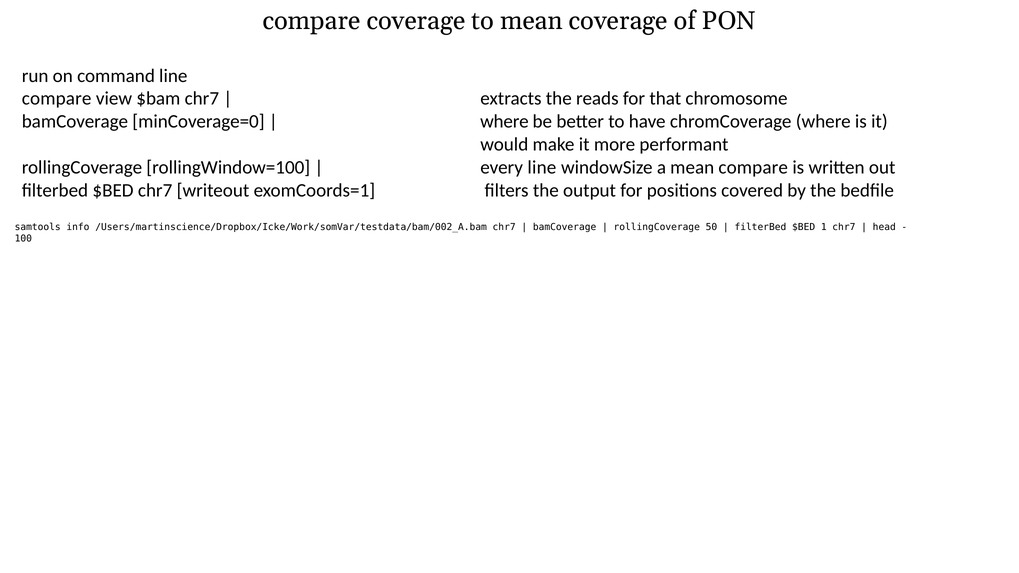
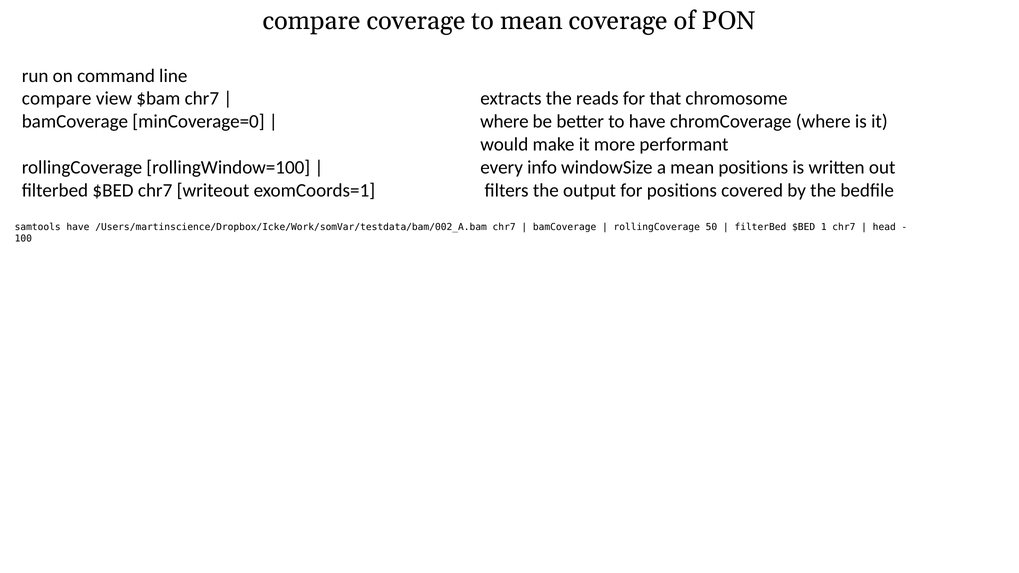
every line: line -> info (542, 167)
mean compare: compare -> positions (753, 167)
samtools info: info -> have (78, 227)
